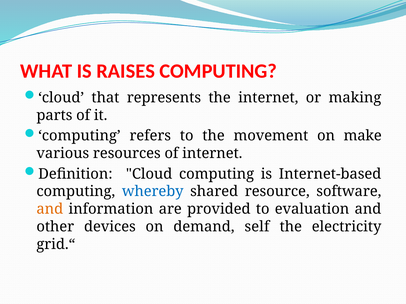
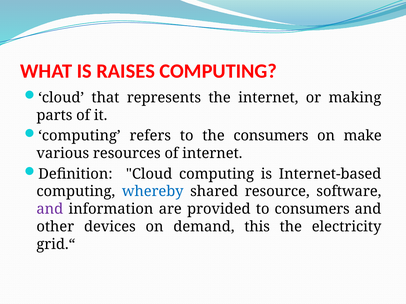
the movement: movement -> consumers (271, 136)
and colour: orange -> purple (50, 209)
to evaluation: evaluation -> consumers (312, 209)
self: self -> this (257, 227)
